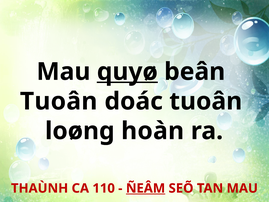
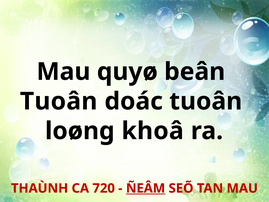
quyø underline: present -> none (127, 72)
hoàn: hoàn -> khoâ (153, 131)
110: 110 -> 720 (104, 188)
